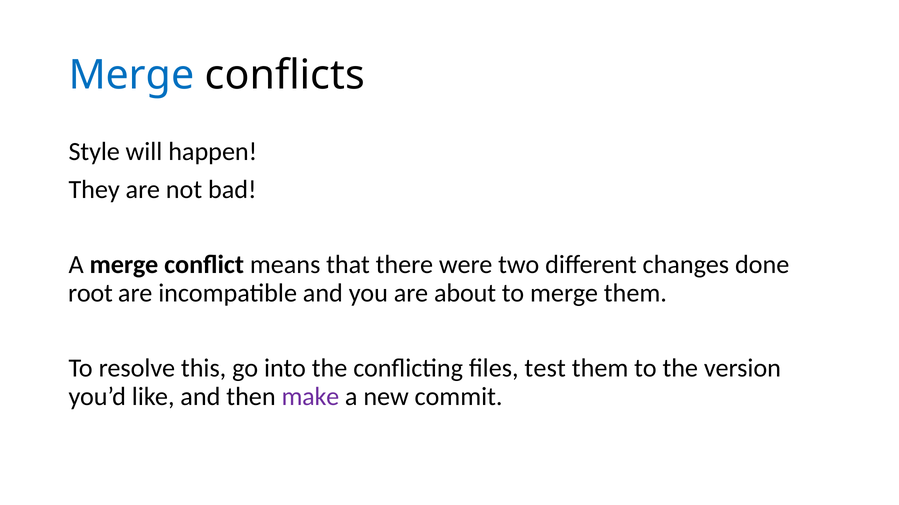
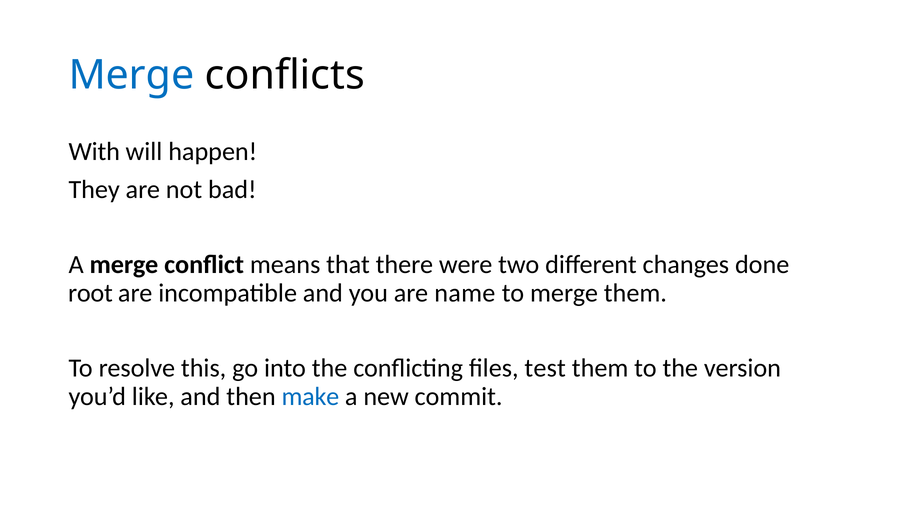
Style: Style -> With (94, 152)
about: about -> name (465, 293)
make colour: purple -> blue (310, 397)
